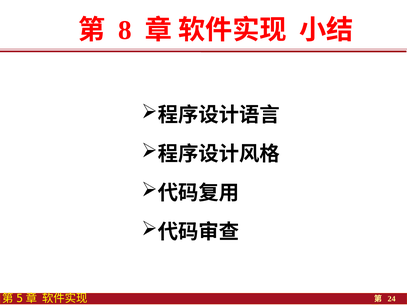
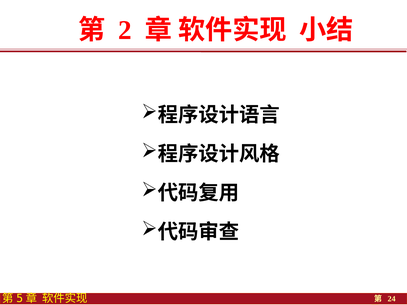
8: 8 -> 2 (125, 30)
